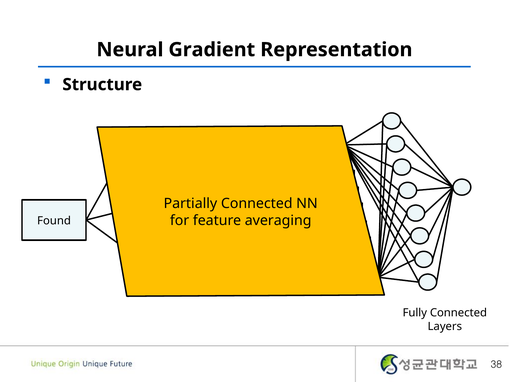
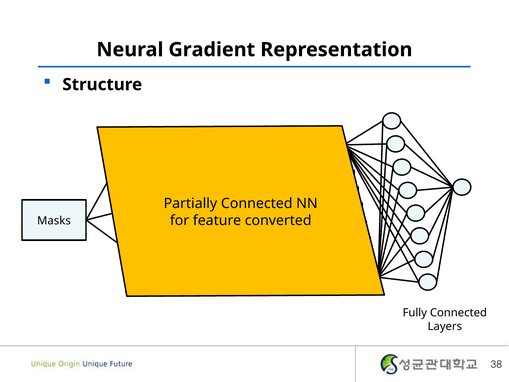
averaging: averaging -> converted (278, 220)
Found: Found -> Masks (54, 221)
